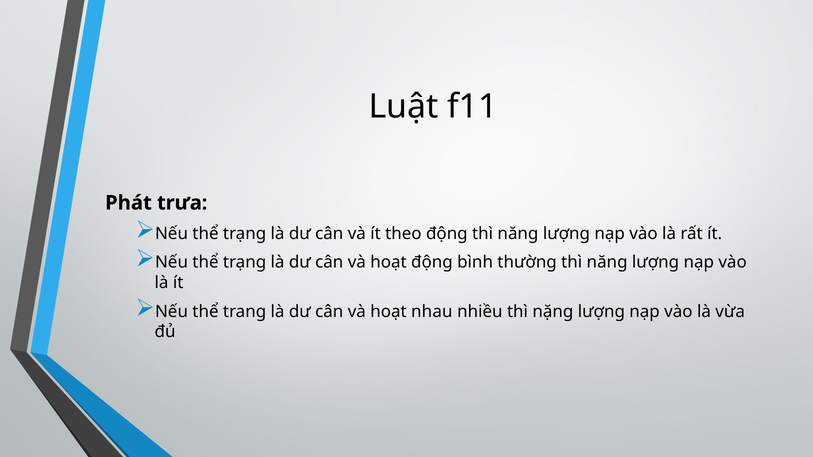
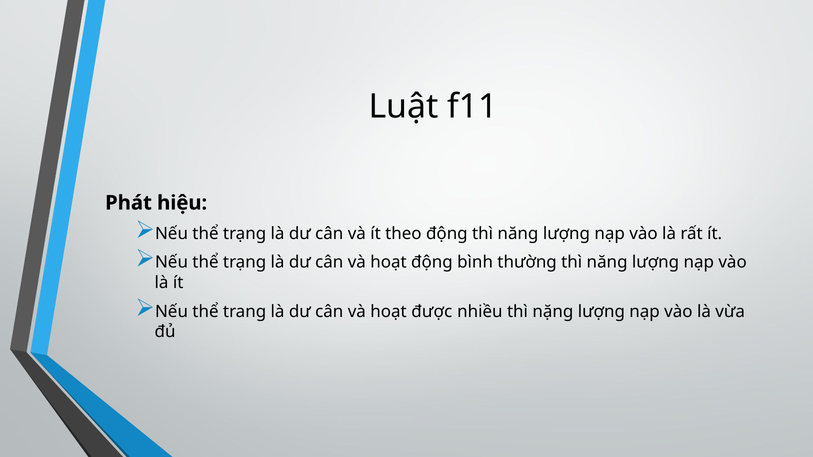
trưa: trưa -> hiệu (182, 203)
nhau: nhau -> được (432, 312)
